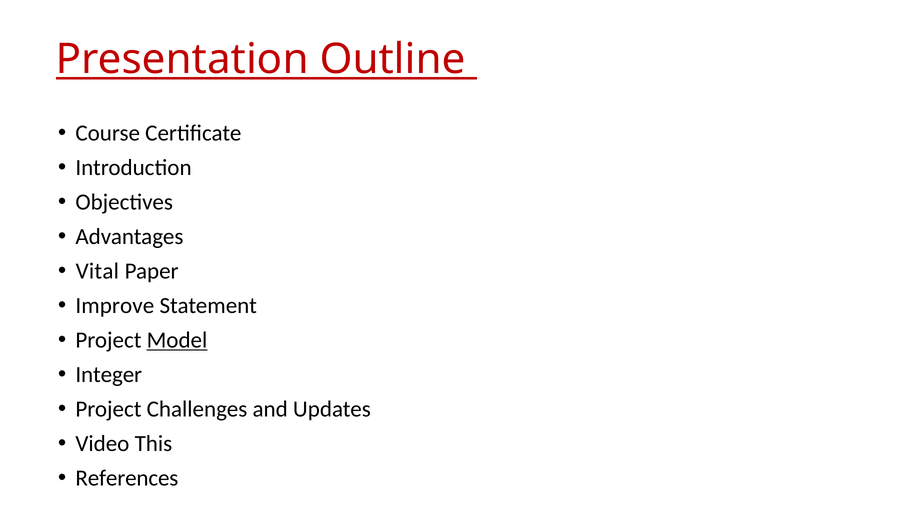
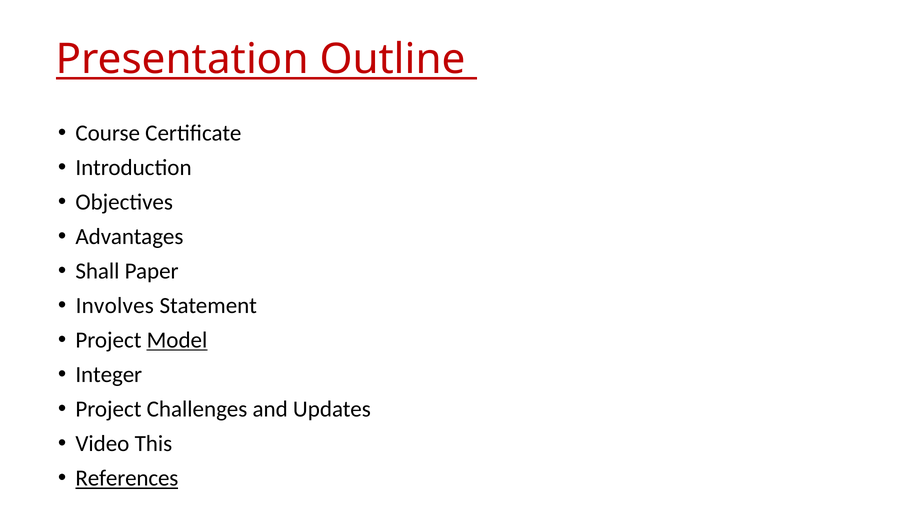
Vital: Vital -> Shall (97, 271)
Improve: Improve -> Involves (115, 305)
References underline: none -> present (127, 478)
